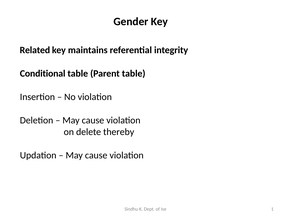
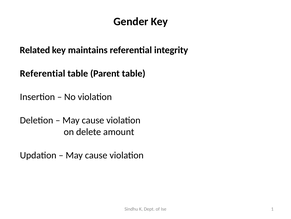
Conditional: Conditional -> Referential (43, 73)
thereby: thereby -> amount (119, 131)
